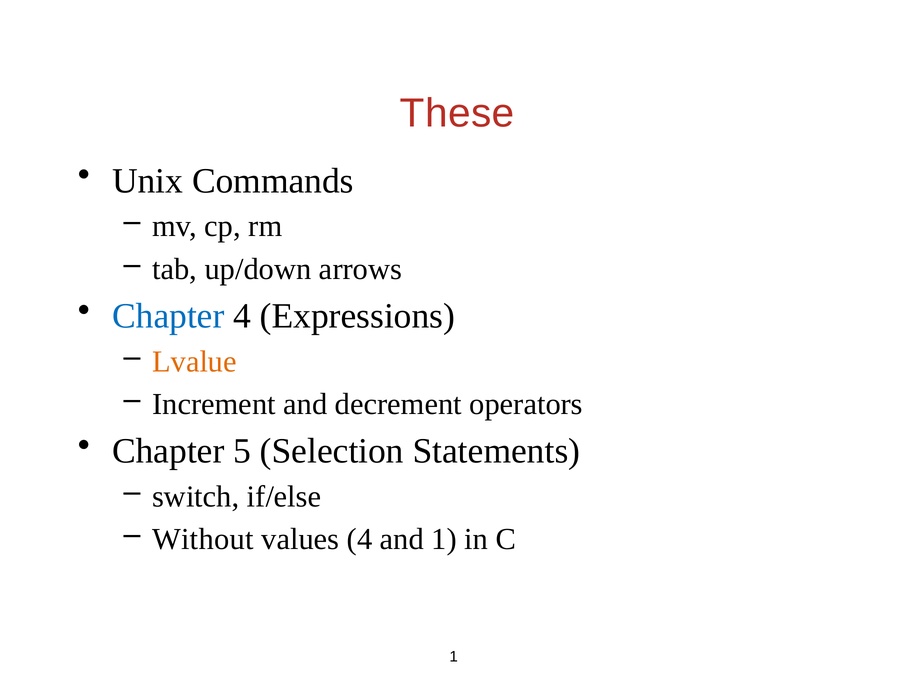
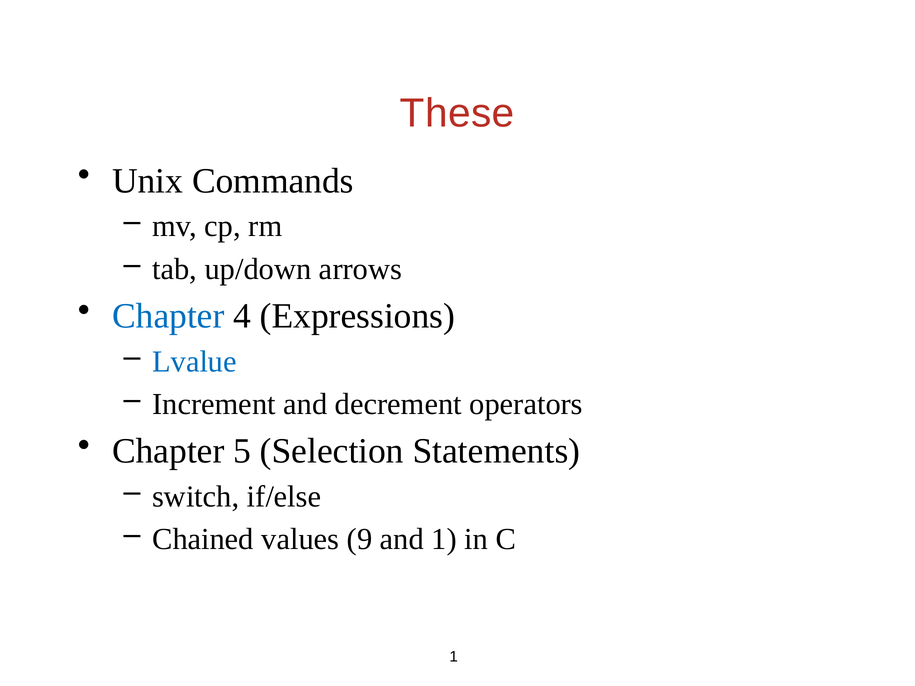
Lvalue colour: orange -> blue (194, 362)
Without: Without -> Chained (203, 540)
values 4: 4 -> 9 (360, 540)
